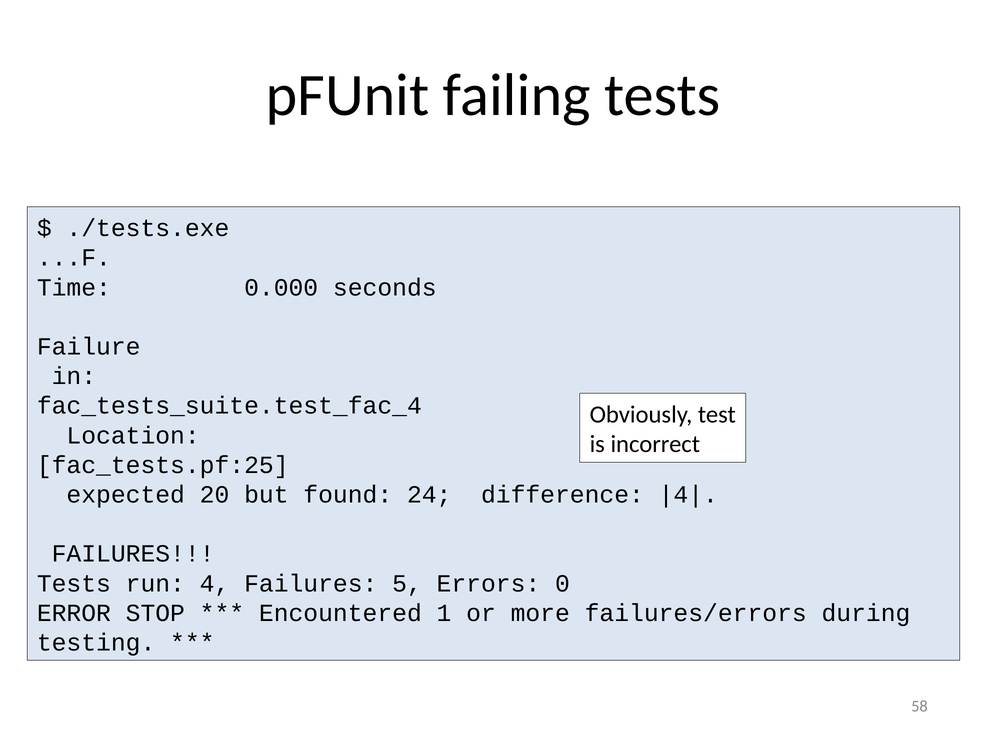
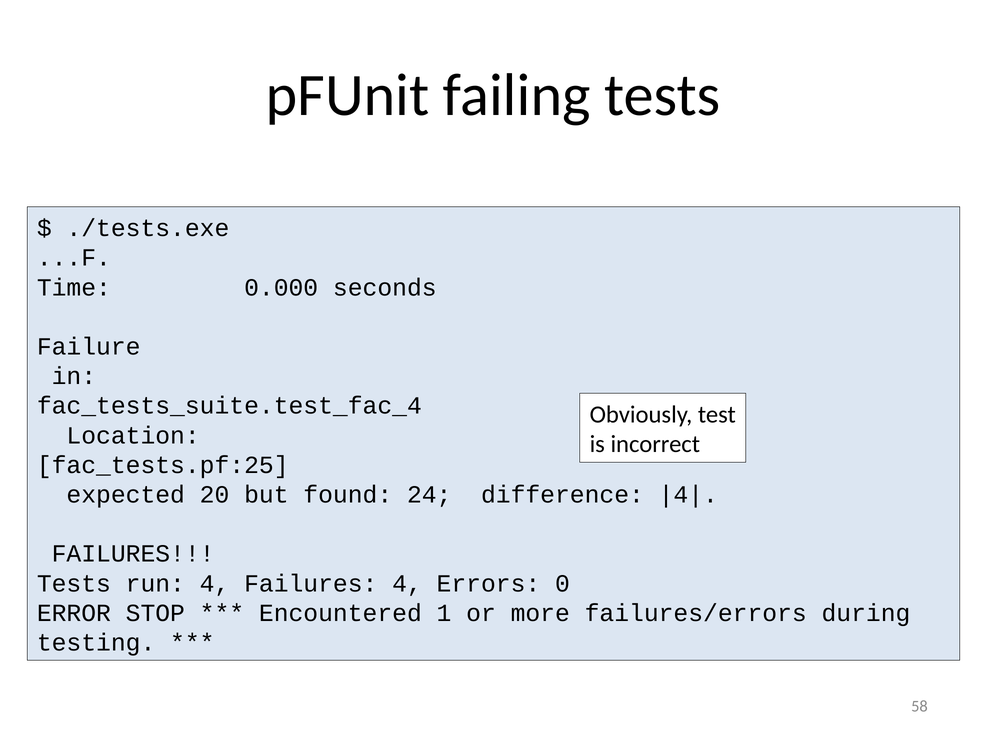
Failures 5: 5 -> 4 (407, 584)
